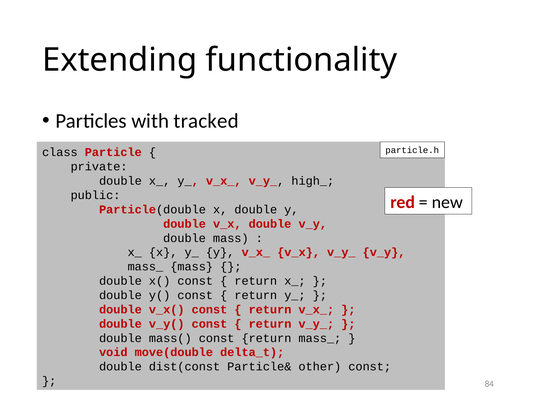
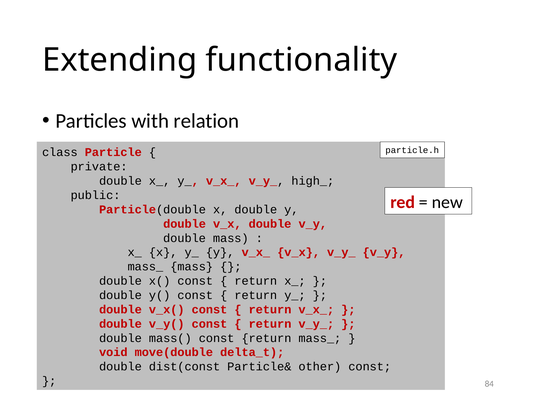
tracked: tracked -> relation (206, 121)
